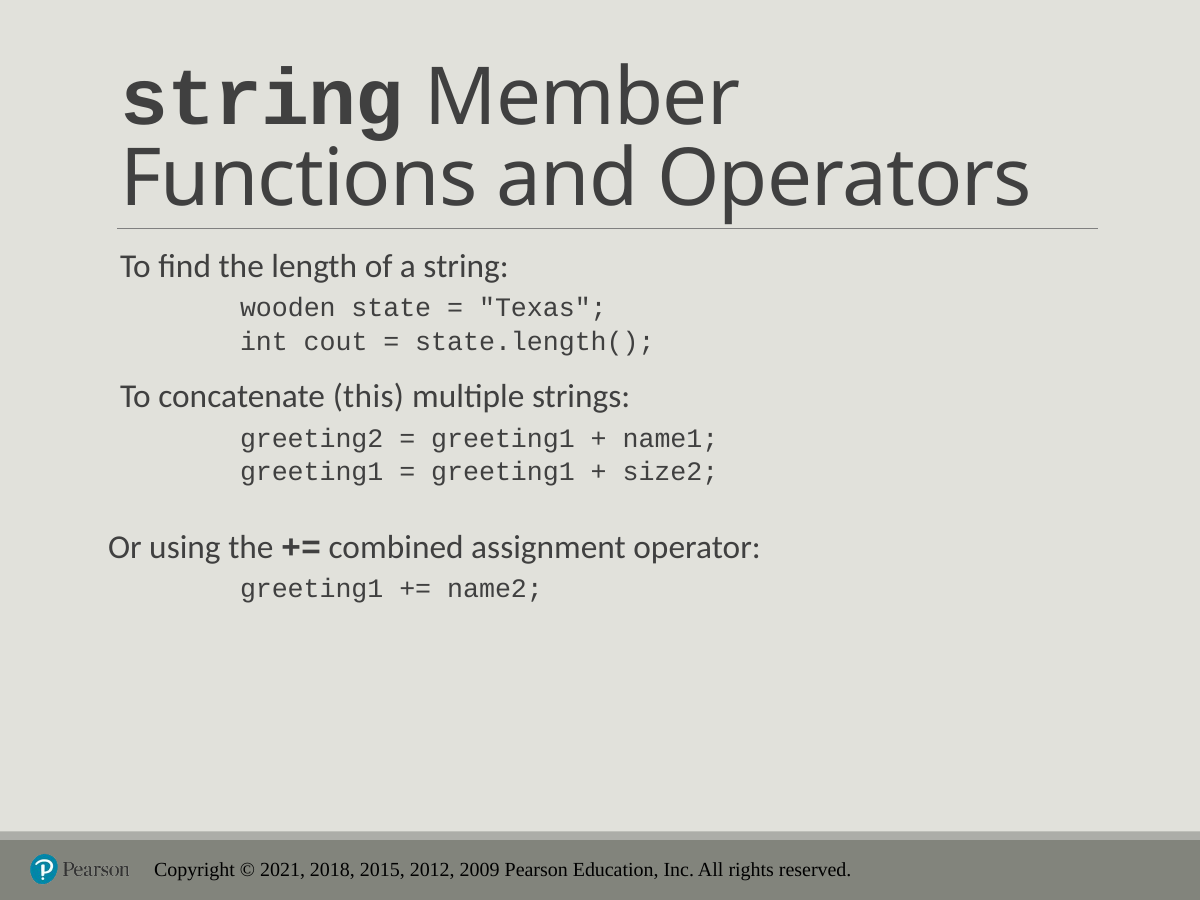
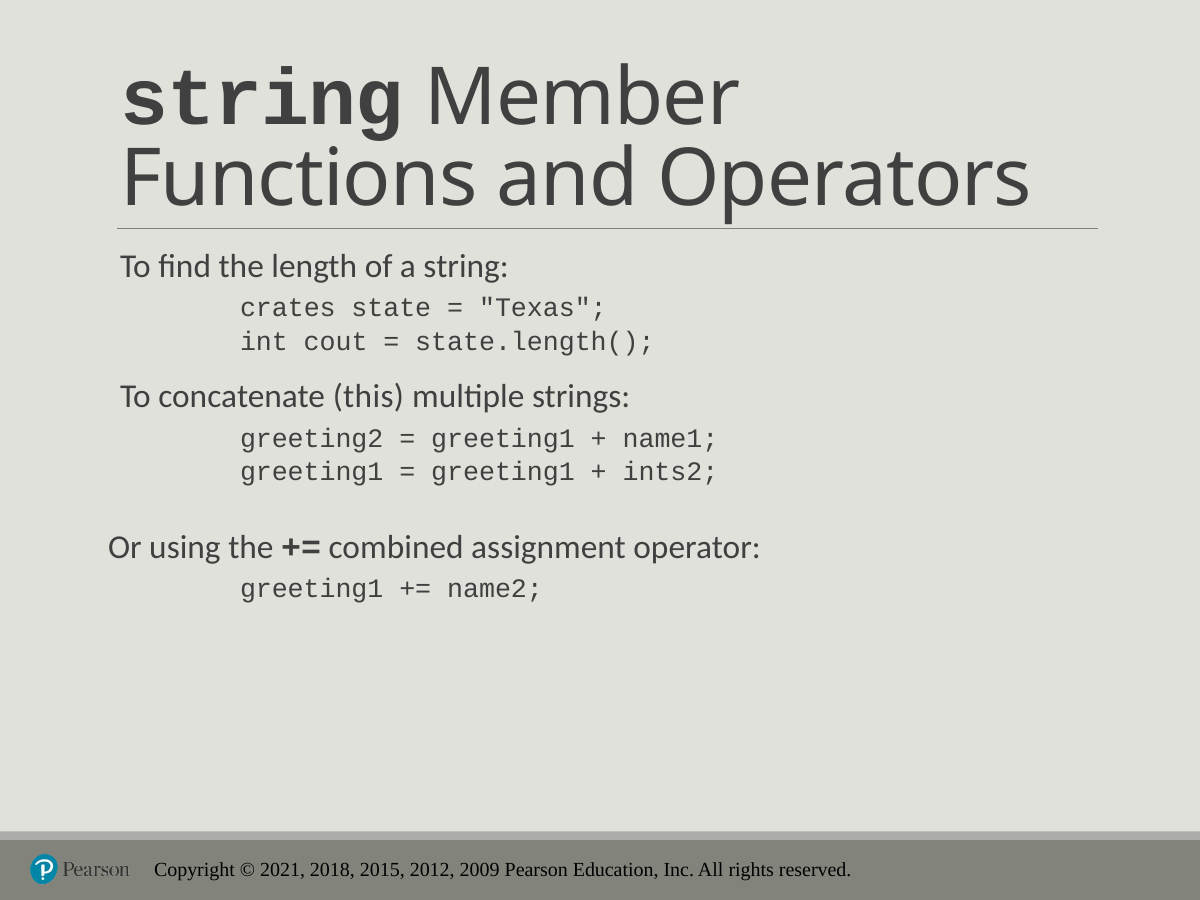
wooden: wooden -> crates (288, 308)
size2: size2 -> ints2 (670, 472)
